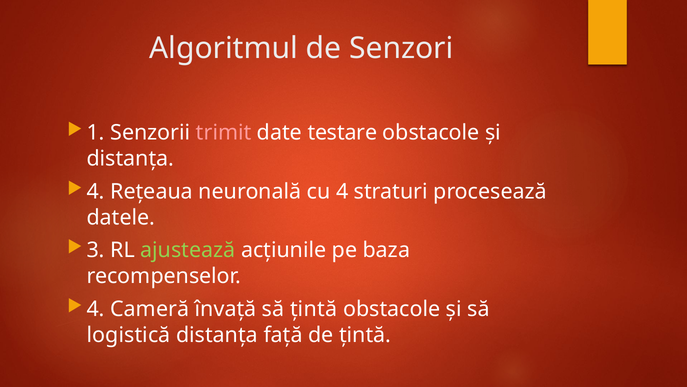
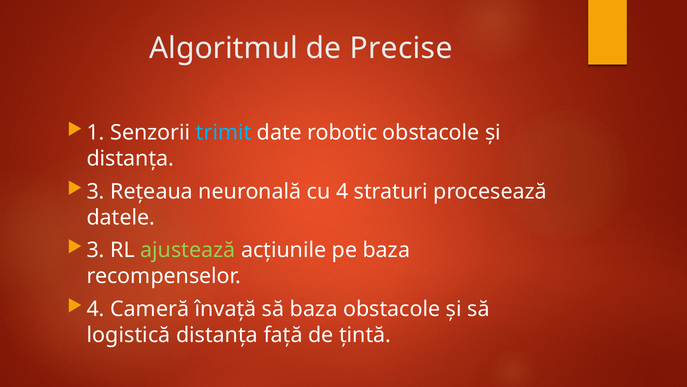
Senzori: Senzori -> Precise (401, 48)
trimit colour: pink -> light blue (224, 133)
testare: testare -> robotic (342, 133)
4: 4 -> 3 (96, 191)
să țintă: țintă -> baza (314, 309)
